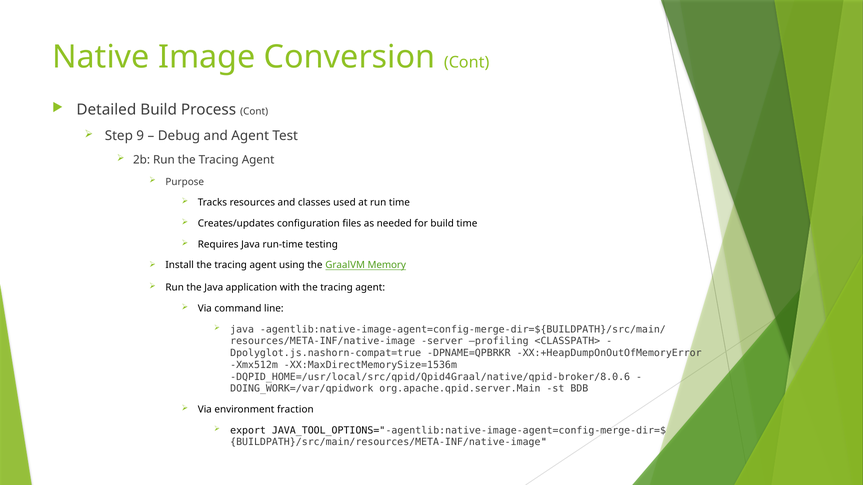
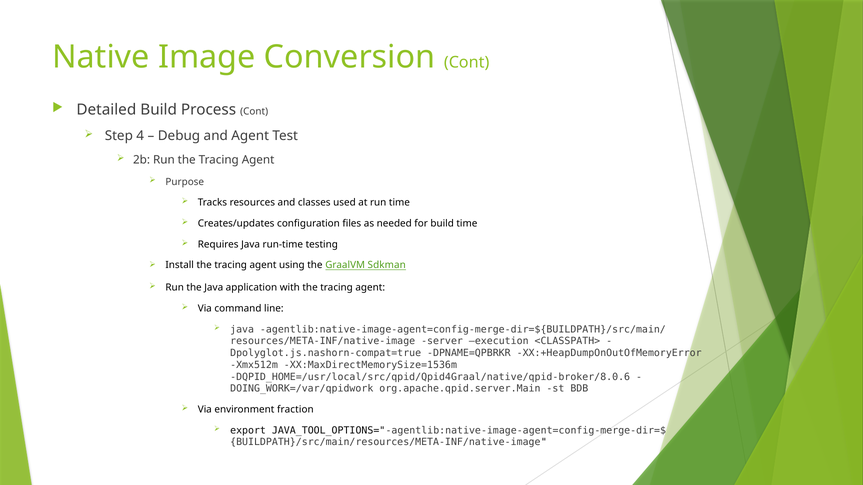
9: 9 -> 4 (140, 136)
Memory: Memory -> Sdkman (387, 265)
profiling: profiling -> execution (499, 341)
